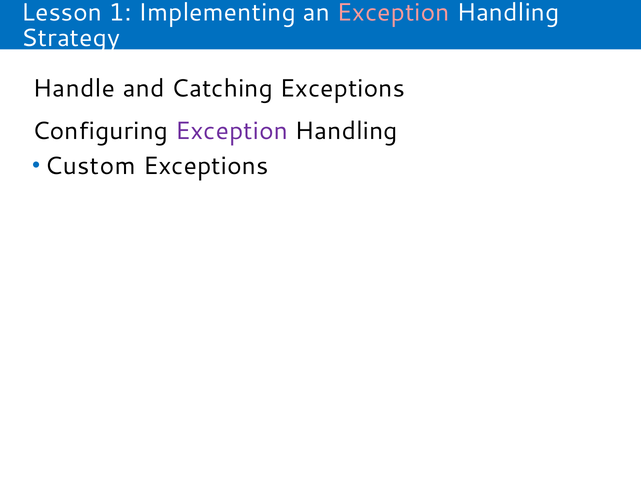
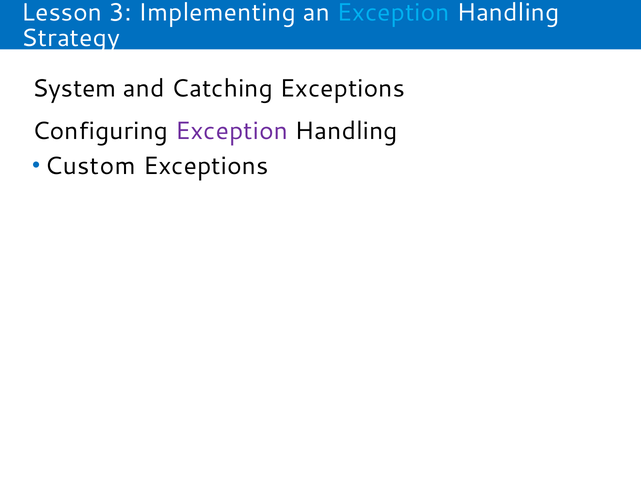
1: 1 -> 3 (120, 13)
Exception colour: pink -> light blue (393, 13)
Handle: Handle -> System (74, 88)
